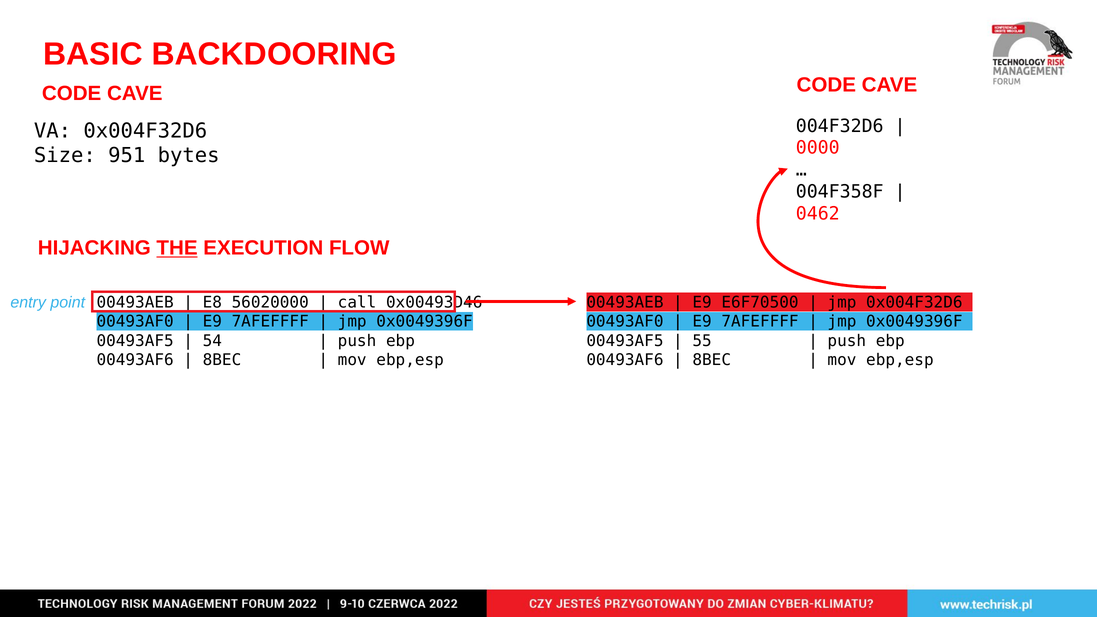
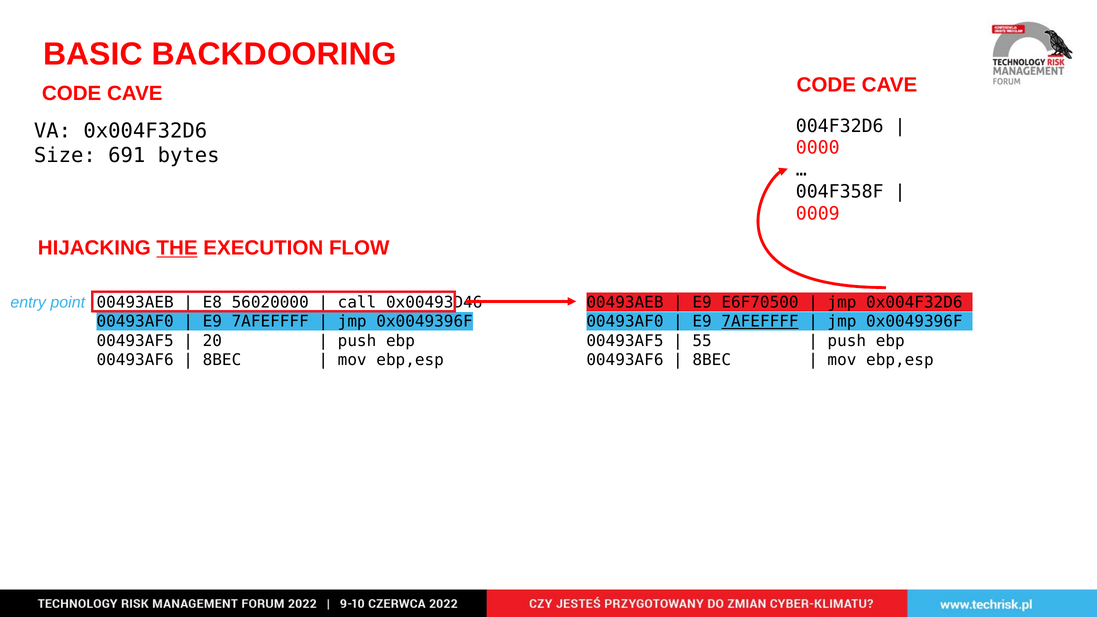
951: 951 -> 691 (127, 155)
0462: 0462 -> 0009 (818, 214)
7AFEFFFF underline: none -> present (760, 322)
54: 54 -> 20 (212, 341)
